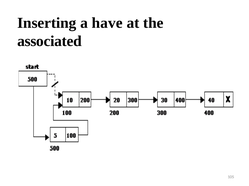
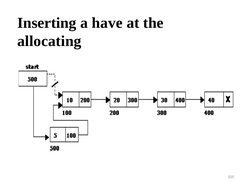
associated: associated -> allocating (49, 41)
